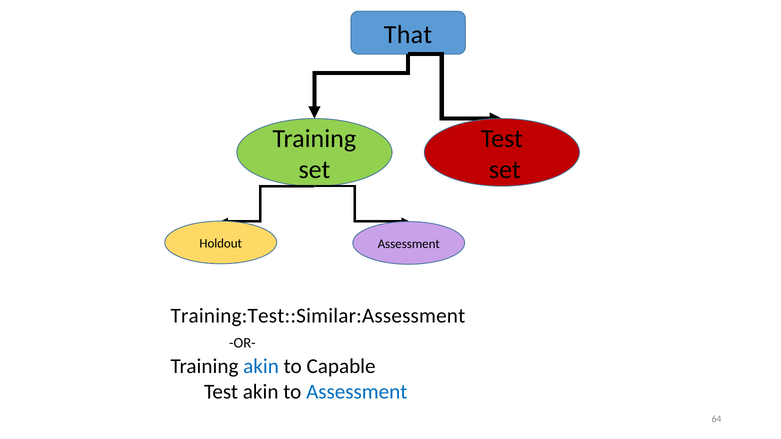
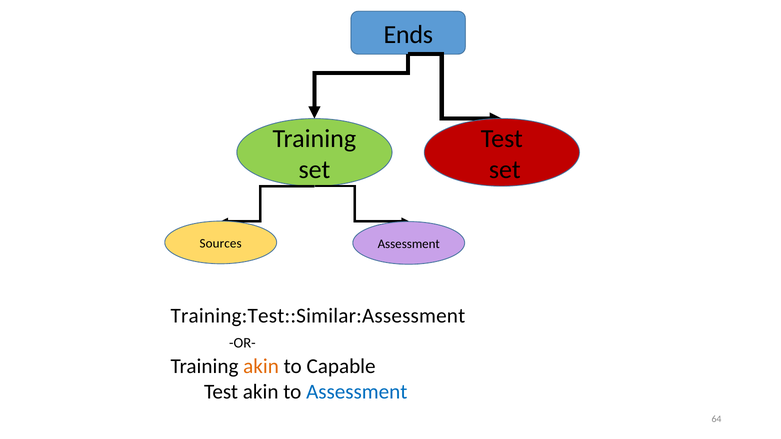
That: That -> Ends (408, 35)
Holdout: Holdout -> Sources (221, 243)
akin colour: blue -> orange (261, 366)
